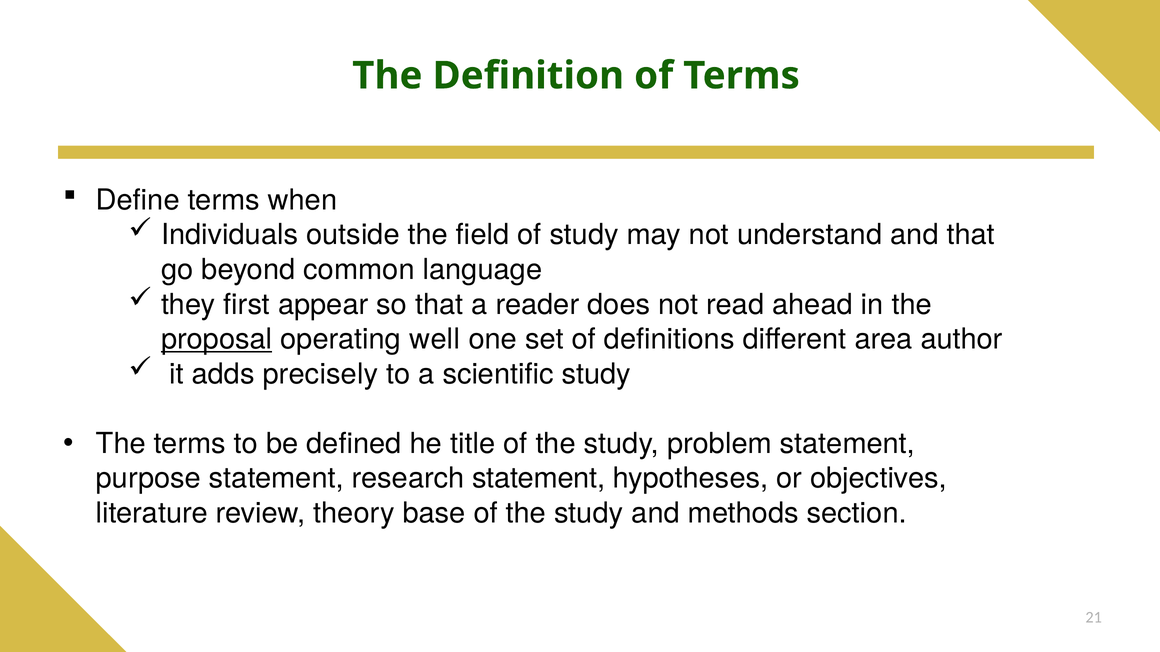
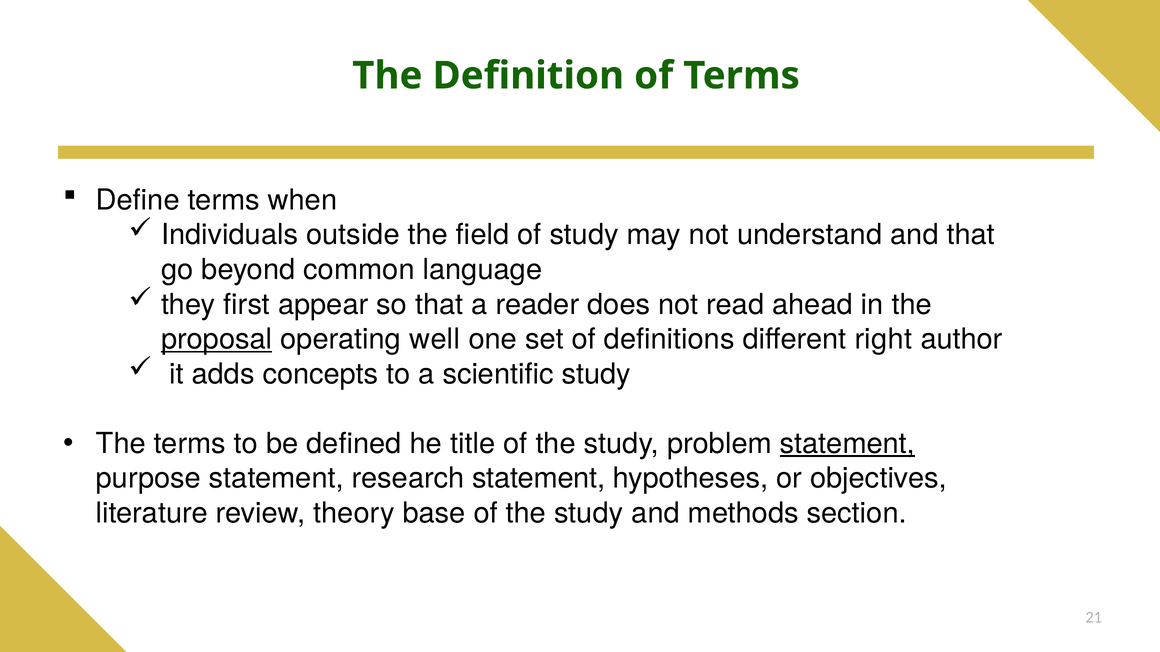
area: area -> right (883, 340)
precisely: precisely -> concepts (320, 374)
statement underline: none -> present (847, 444)
